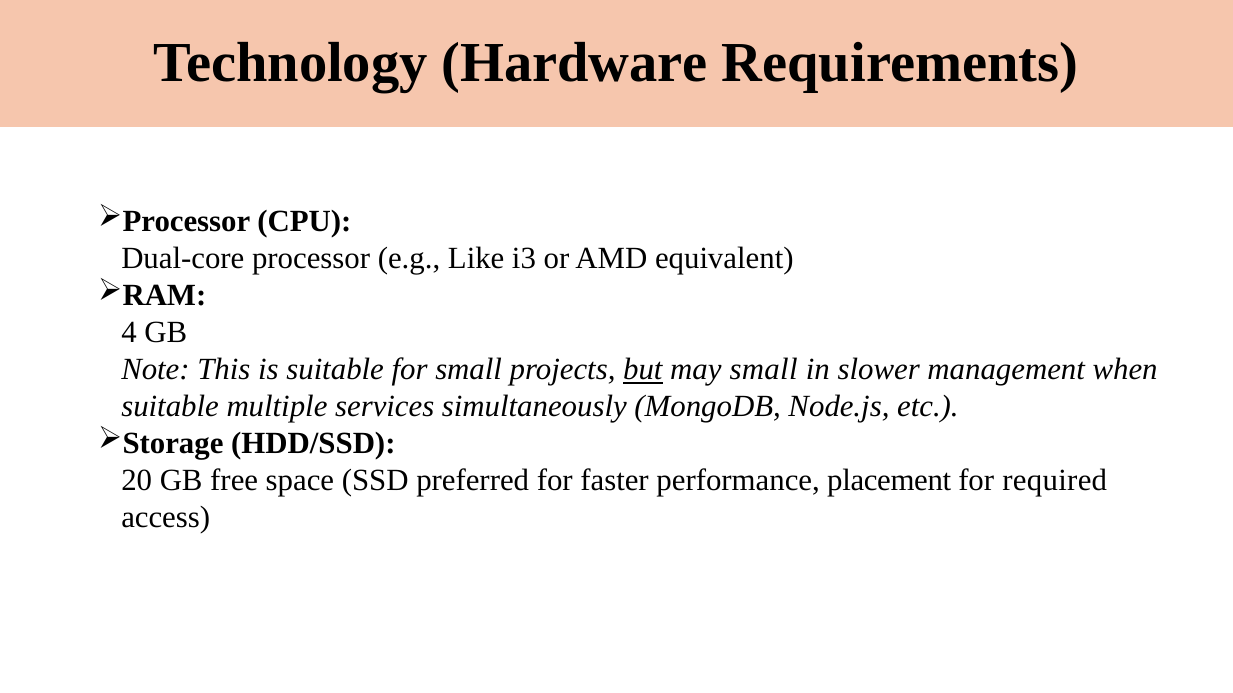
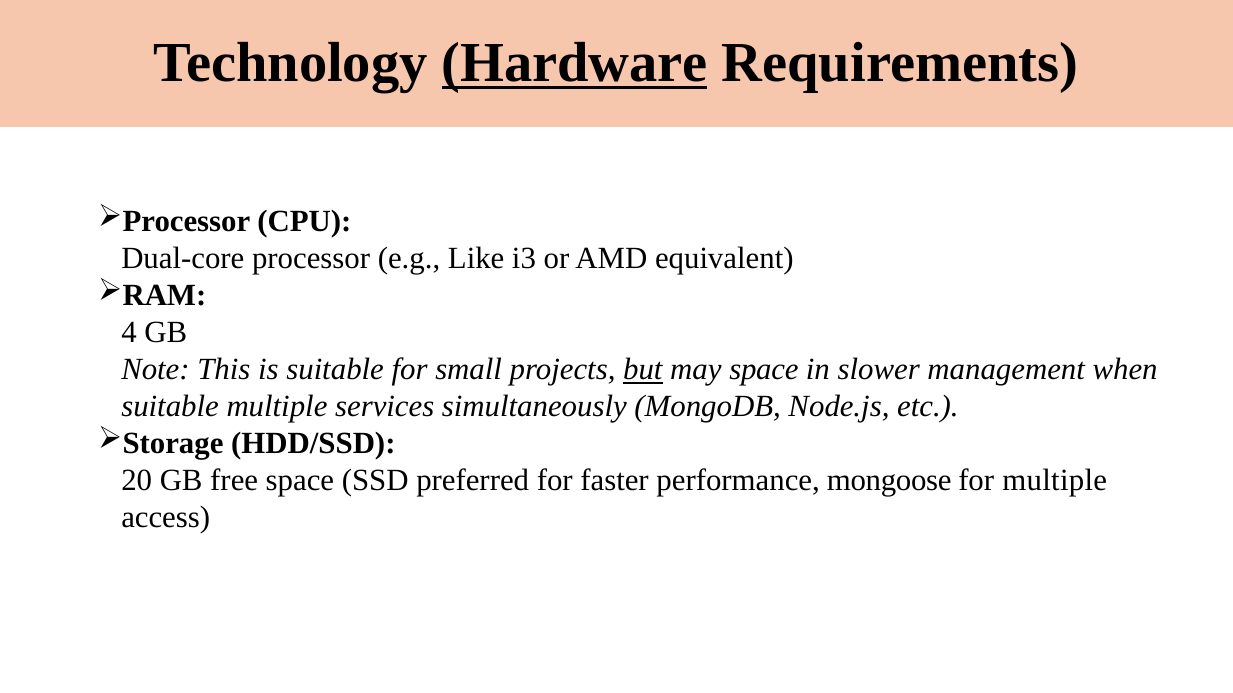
Hardware underline: none -> present (575, 63)
may small: small -> space (764, 370)
placement: placement -> mongoose (889, 481)
for required: required -> multiple (1055, 481)
